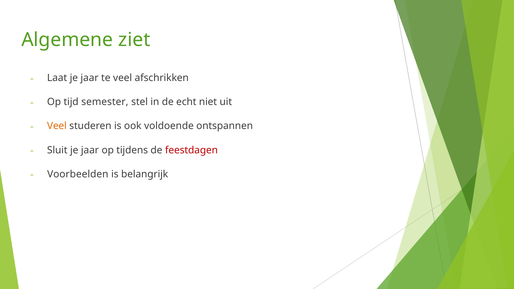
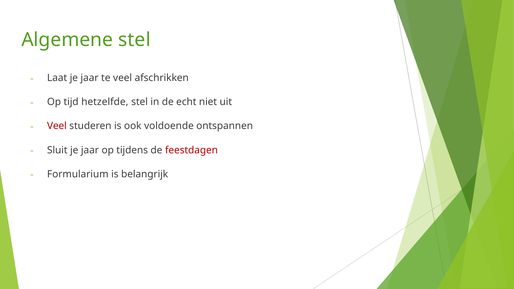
Algemene ziet: ziet -> stel (134, 40)
semester: semester -> hetzelfde (105, 102)
Veel colour: orange -> red (57, 126)
Voorbeelden: Voorbeelden -> Formularium (78, 174)
